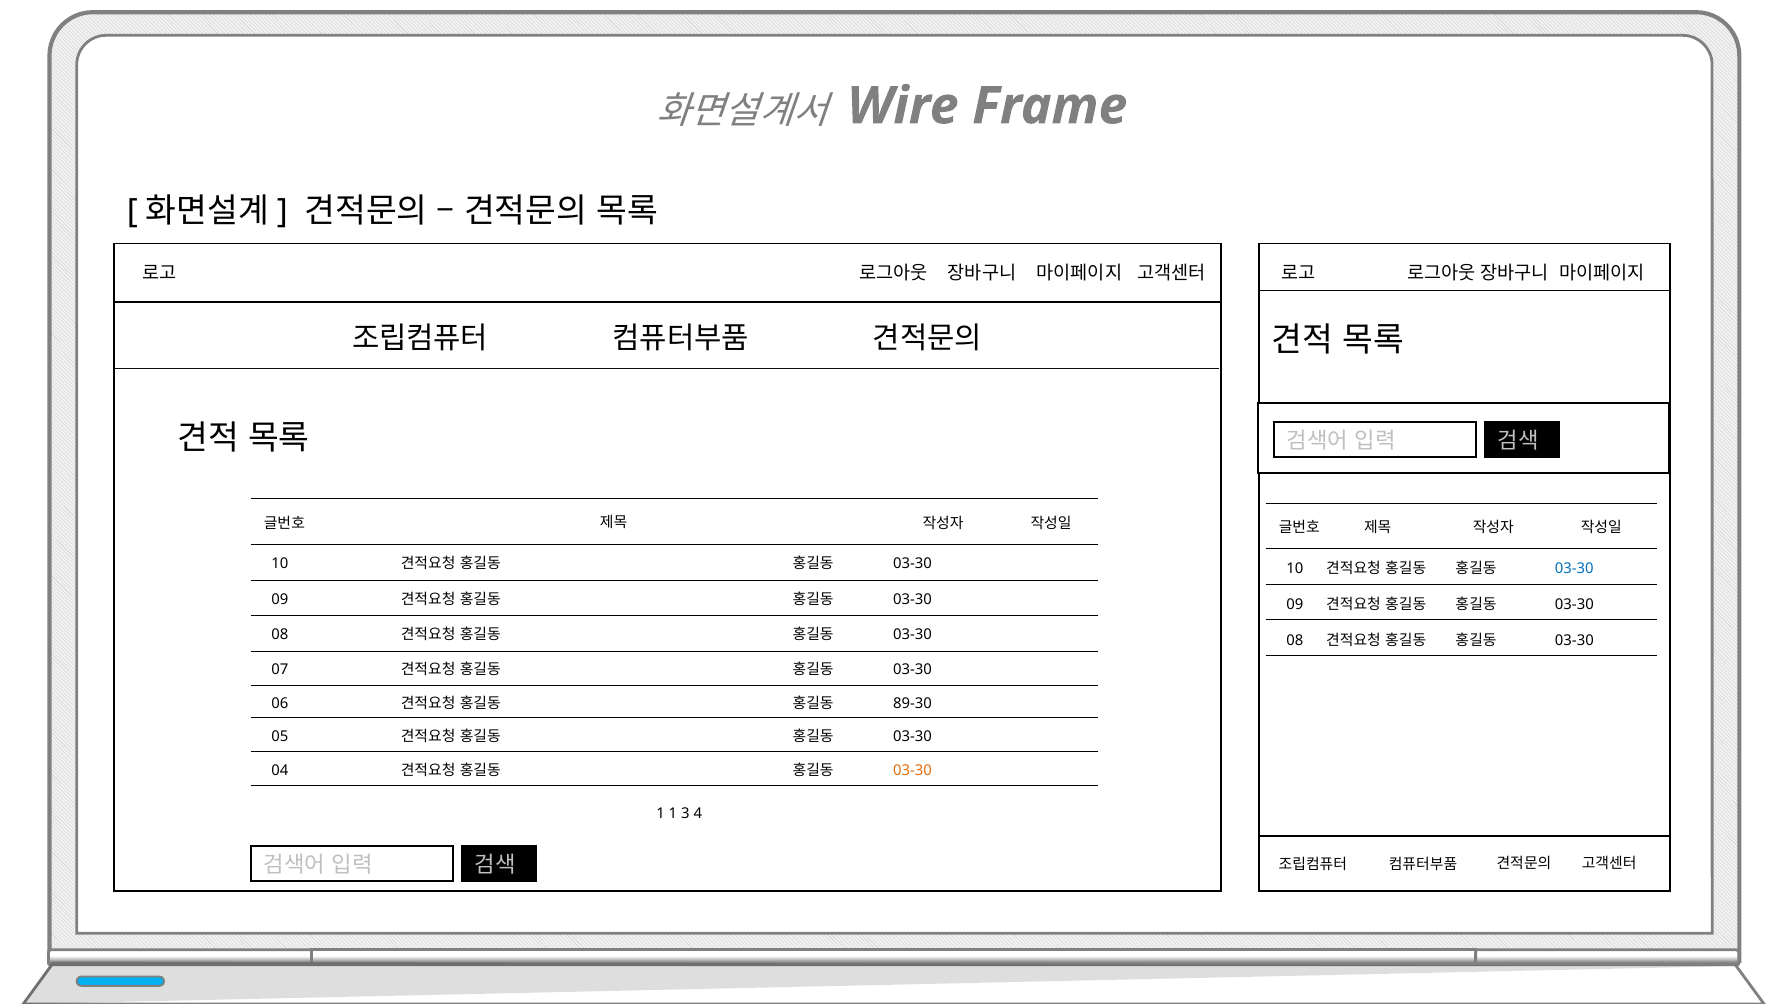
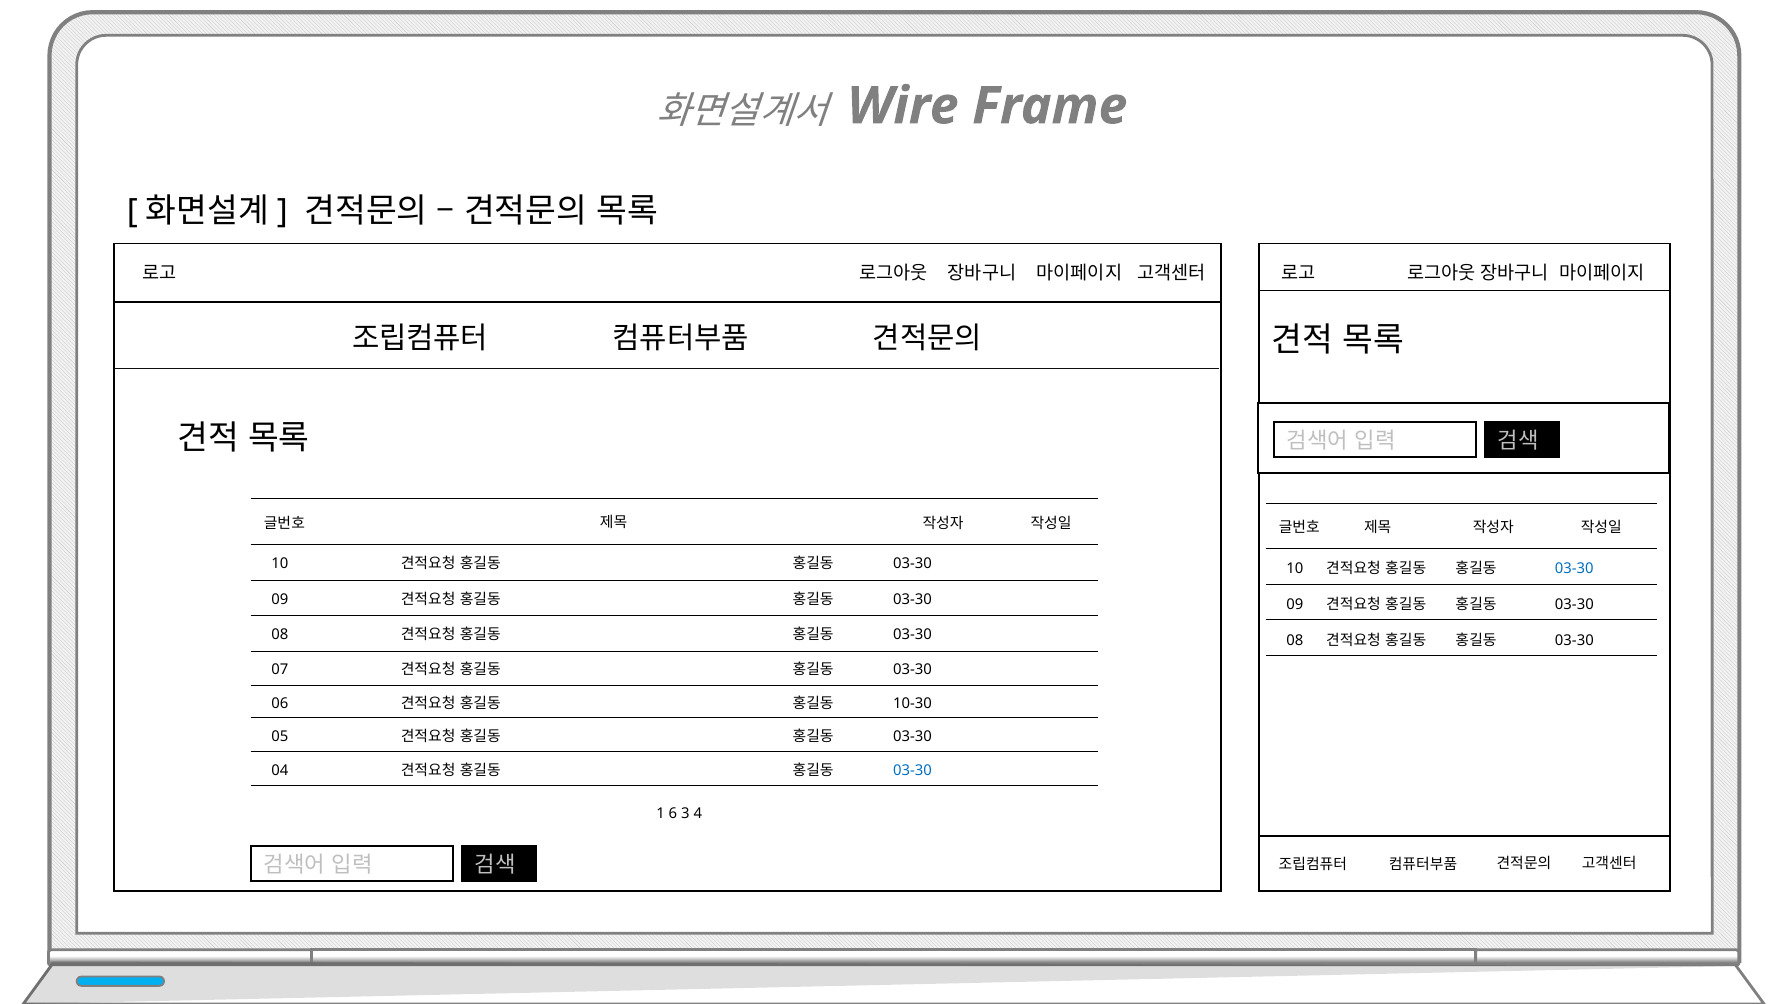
89-30: 89-30 -> 10-30 (913, 703)
03-30 colour: orange -> blue (913, 770)
1 1: 1 -> 6 (673, 813)
